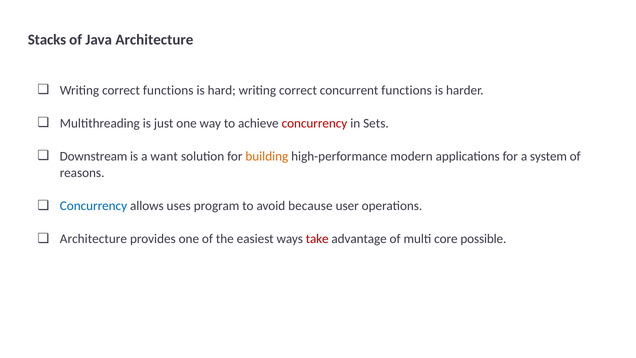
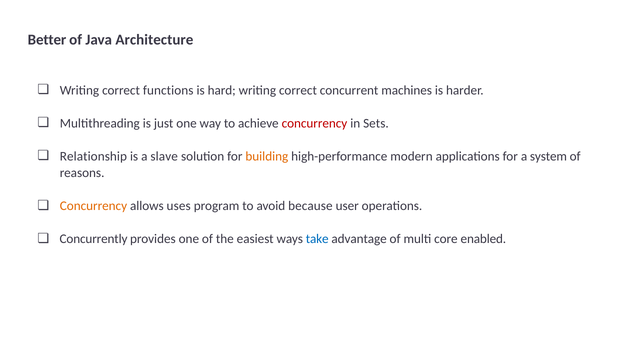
Stacks: Stacks -> Better (47, 40)
concurrent functions: functions -> machines (407, 90)
Downstream: Downstream -> Relationship (93, 156)
want: want -> slave (164, 156)
Concurrency colour: blue -> orange (93, 206)
Architecture: Architecture -> Concurrently (94, 239)
take colour: red -> blue (317, 239)
possible: possible -> enabled (483, 239)
